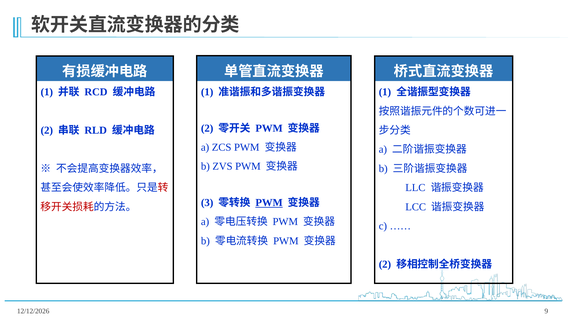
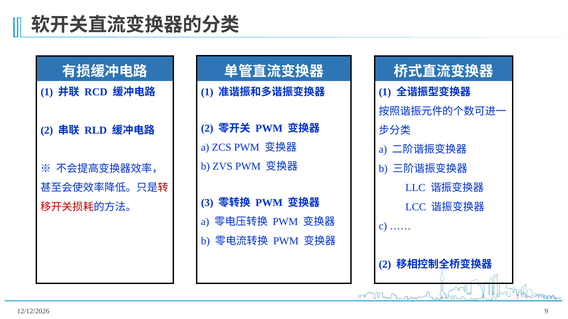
PWM underline: present -> none (269, 203)
